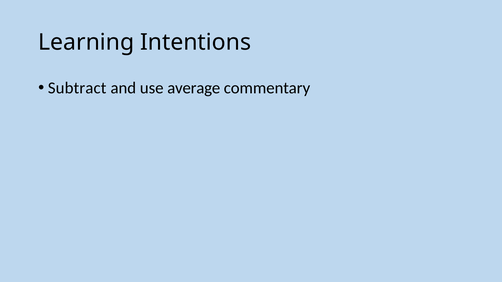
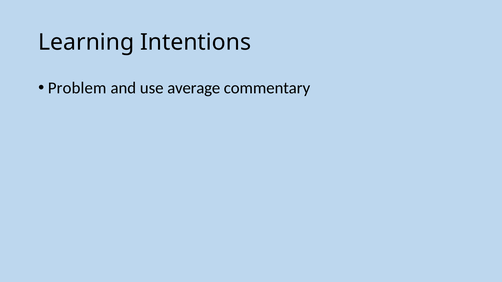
Subtract: Subtract -> Problem (77, 88)
